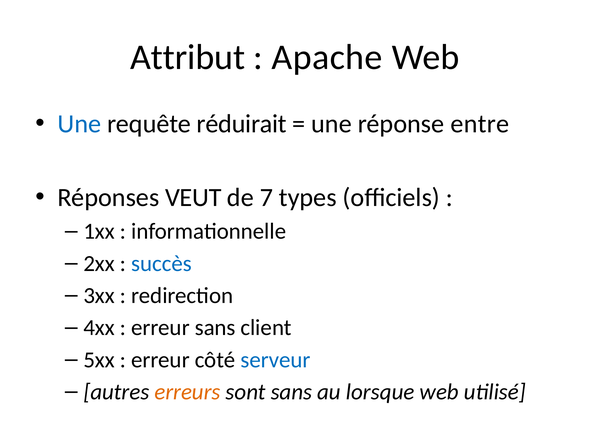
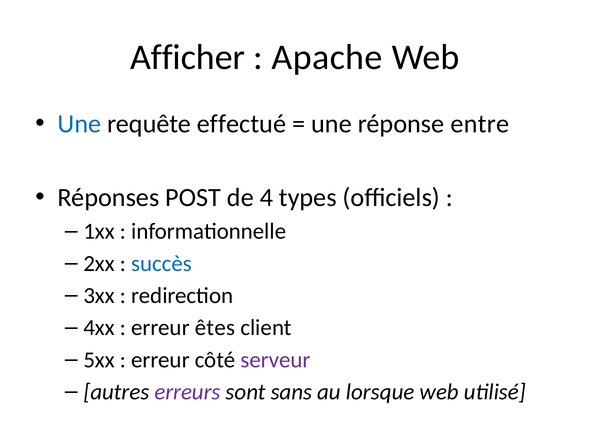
Attribut: Attribut -> Afficher (188, 57)
réduirait: réduirait -> effectué (242, 124)
VEUT: VEUT -> POST (193, 197)
7: 7 -> 4 (266, 197)
erreur sans: sans -> êtes (215, 327)
serveur colour: blue -> purple (275, 359)
erreurs colour: orange -> purple (187, 392)
